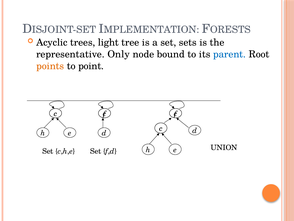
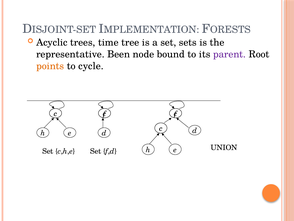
light: light -> time (108, 42)
Only: Only -> Been (119, 54)
parent colour: blue -> purple (230, 54)
point: point -> cycle (91, 66)
